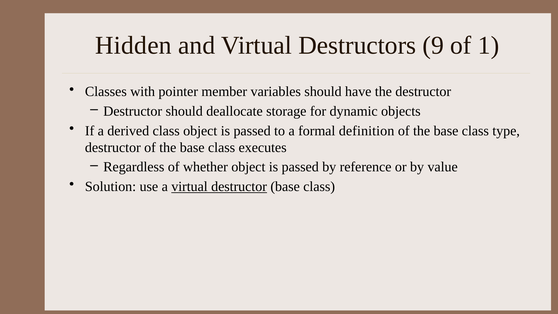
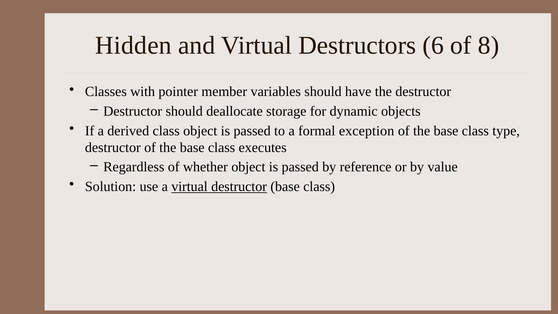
9: 9 -> 6 (433, 45)
1: 1 -> 8 (489, 45)
definition: definition -> exception (367, 131)
